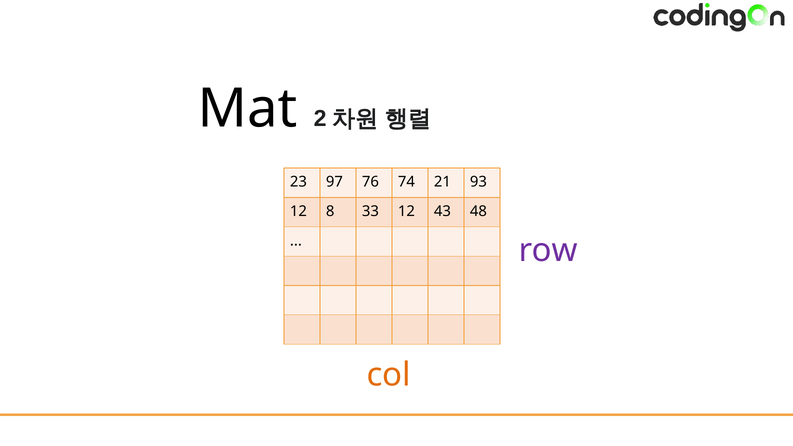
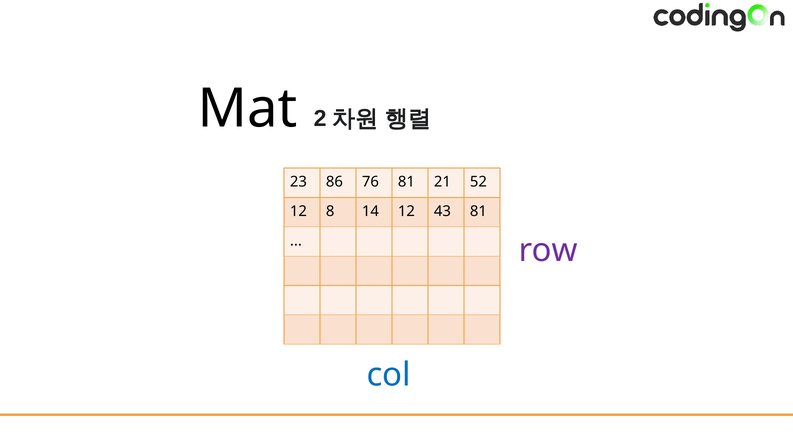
97: 97 -> 86 (334, 182)
76 74: 74 -> 81 (406, 182)
93: 93 -> 52 (478, 182)
33: 33 -> 14 (370, 211)
43 48: 48 -> 81 (478, 211)
col colour: orange -> blue (389, 375)
